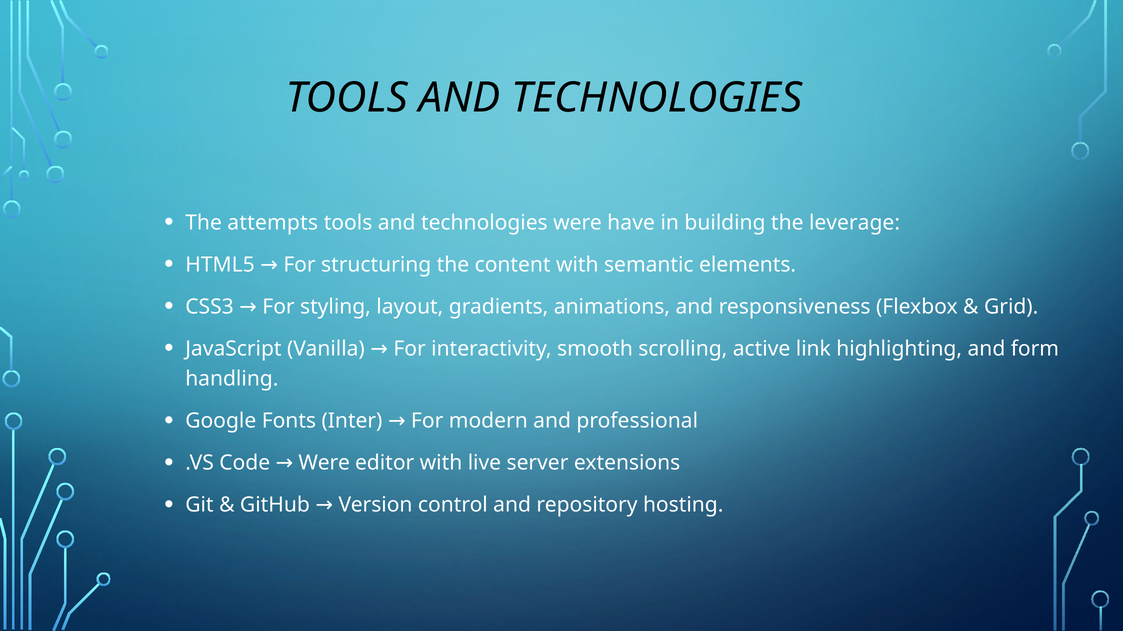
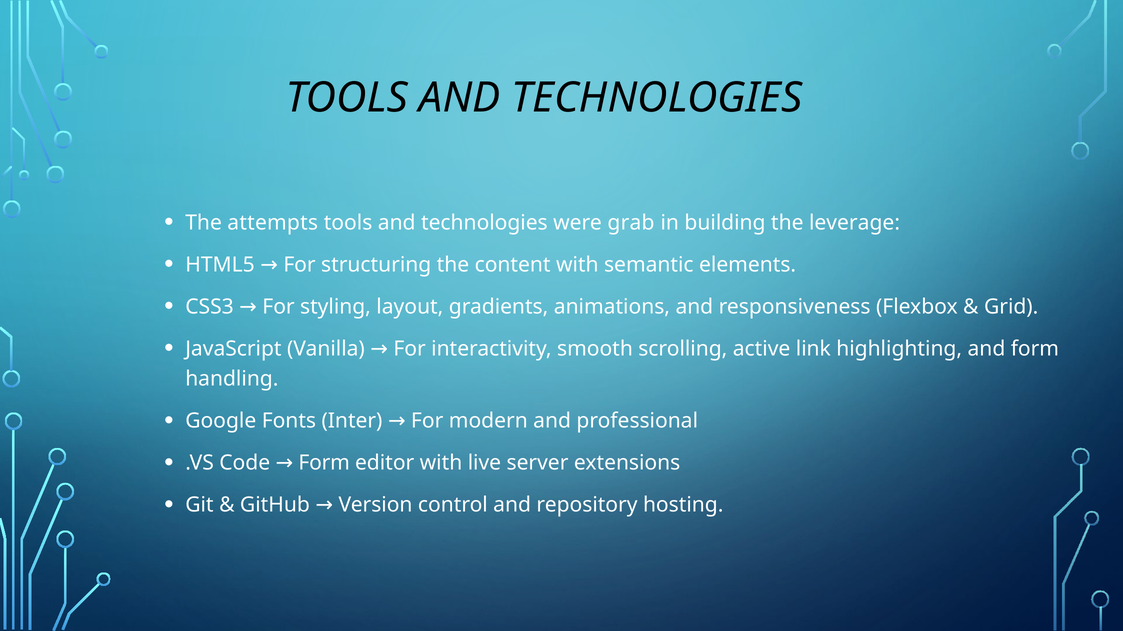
have: have -> grab (631, 223)
Code Were: Were -> Form (324, 463)
